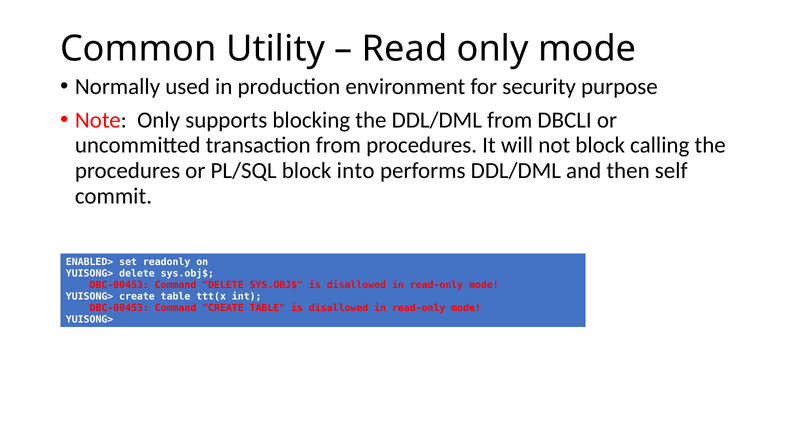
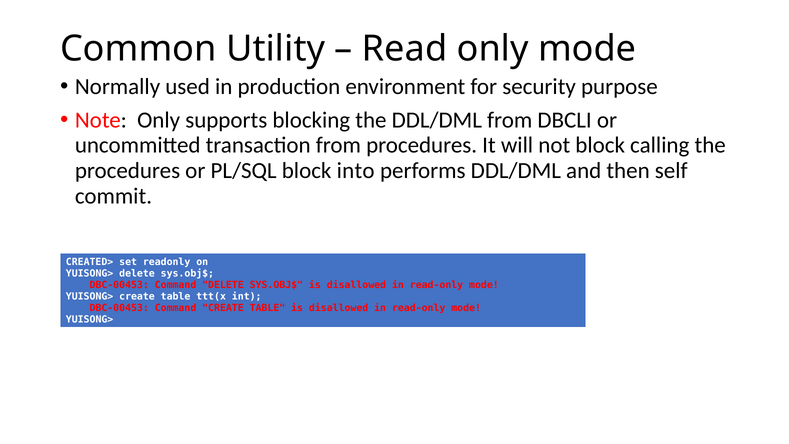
ENABLED>: ENABLED> -> CREATED> (90, 262)
